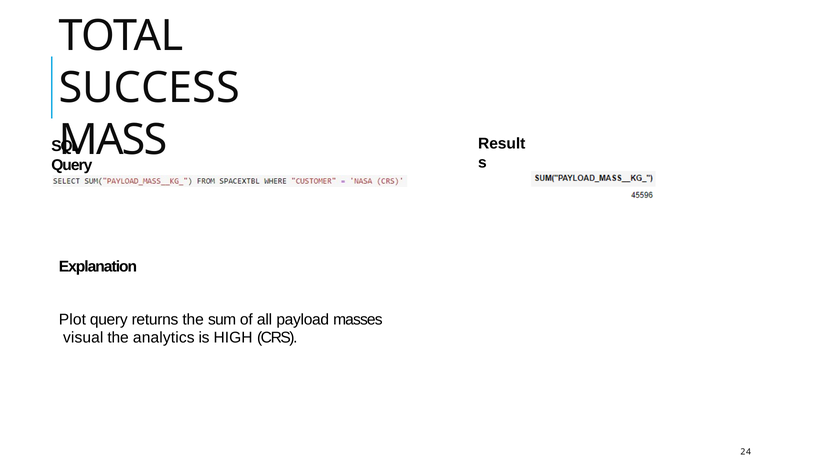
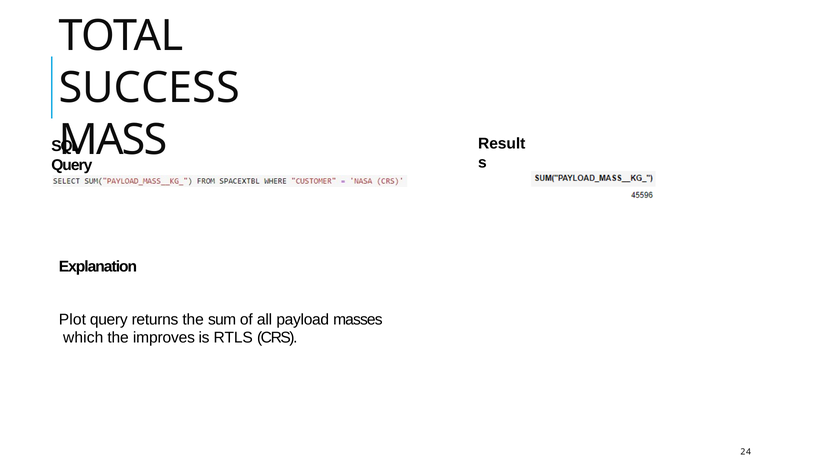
visual: visual -> which (83, 338)
analytics: analytics -> improves (164, 338)
HIGH: HIGH -> RTLS (233, 338)
